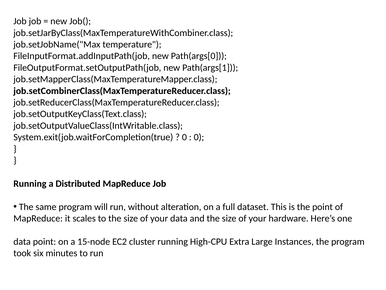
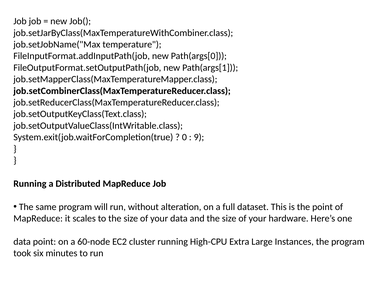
0: 0 -> 9 (199, 137)
15-node: 15-node -> 60-node (94, 241)
